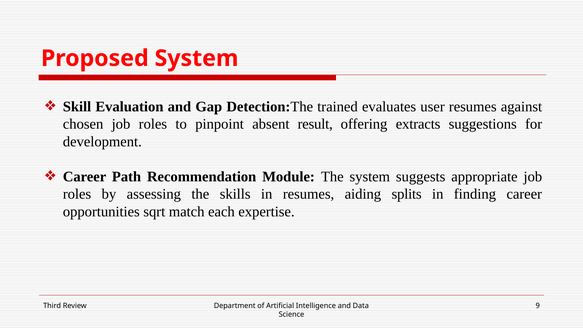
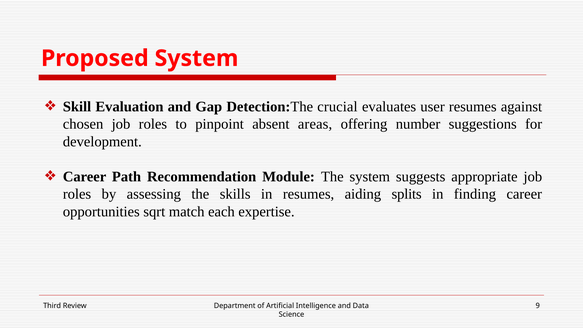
trained: trained -> crucial (337, 107)
result: result -> areas (315, 124)
extracts: extracts -> number (418, 124)
